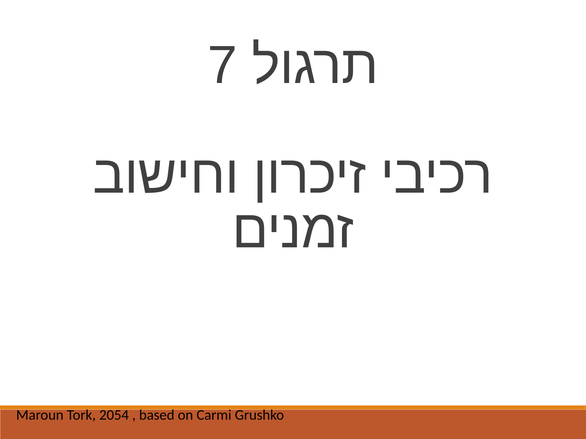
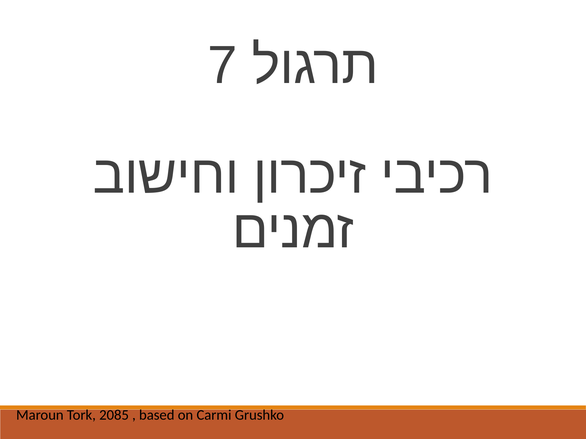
2054: 2054 -> 2085 (114, 415)
